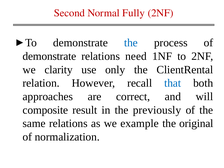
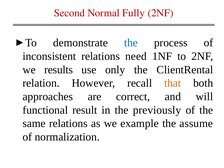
demonstrate: demonstrate -> inconsistent (49, 56)
clarity: clarity -> results (59, 70)
that colour: blue -> orange (173, 83)
composite: composite -> functional (45, 110)
original: original -> assume (196, 123)
